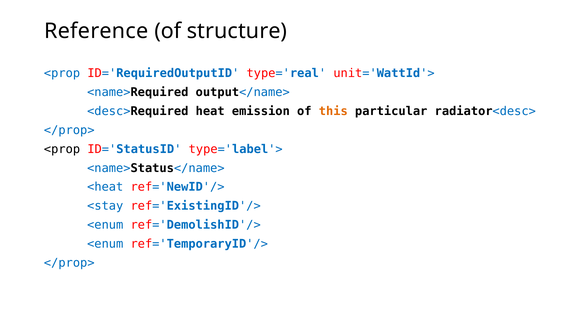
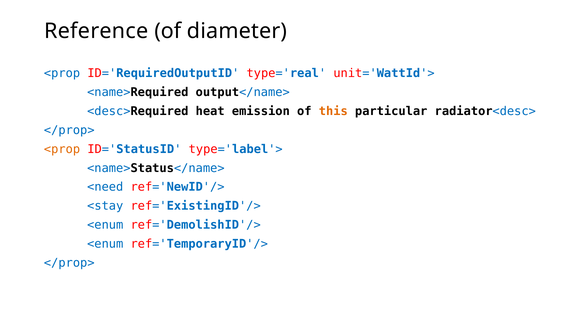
structure: structure -> diameter (237, 31)
<prop colour: black -> orange (62, 149)
<heat: <heat -> <need (105, 187)
